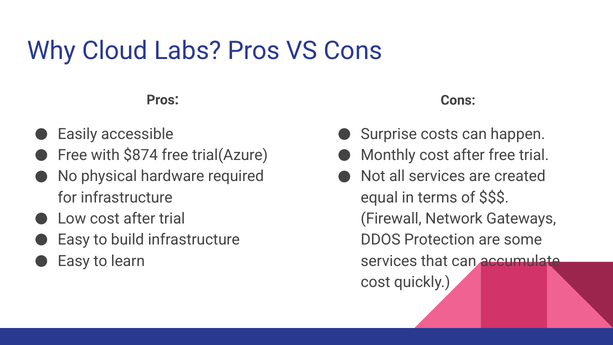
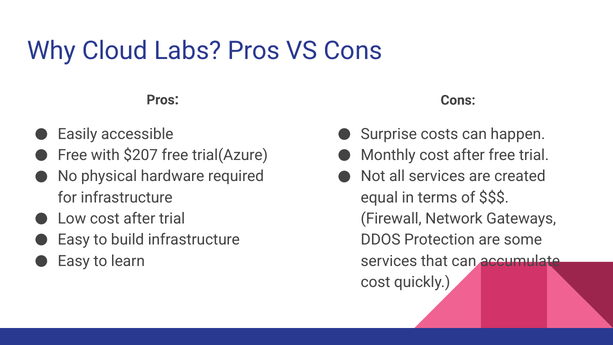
$874: $874 -> $207 (141, 155)
